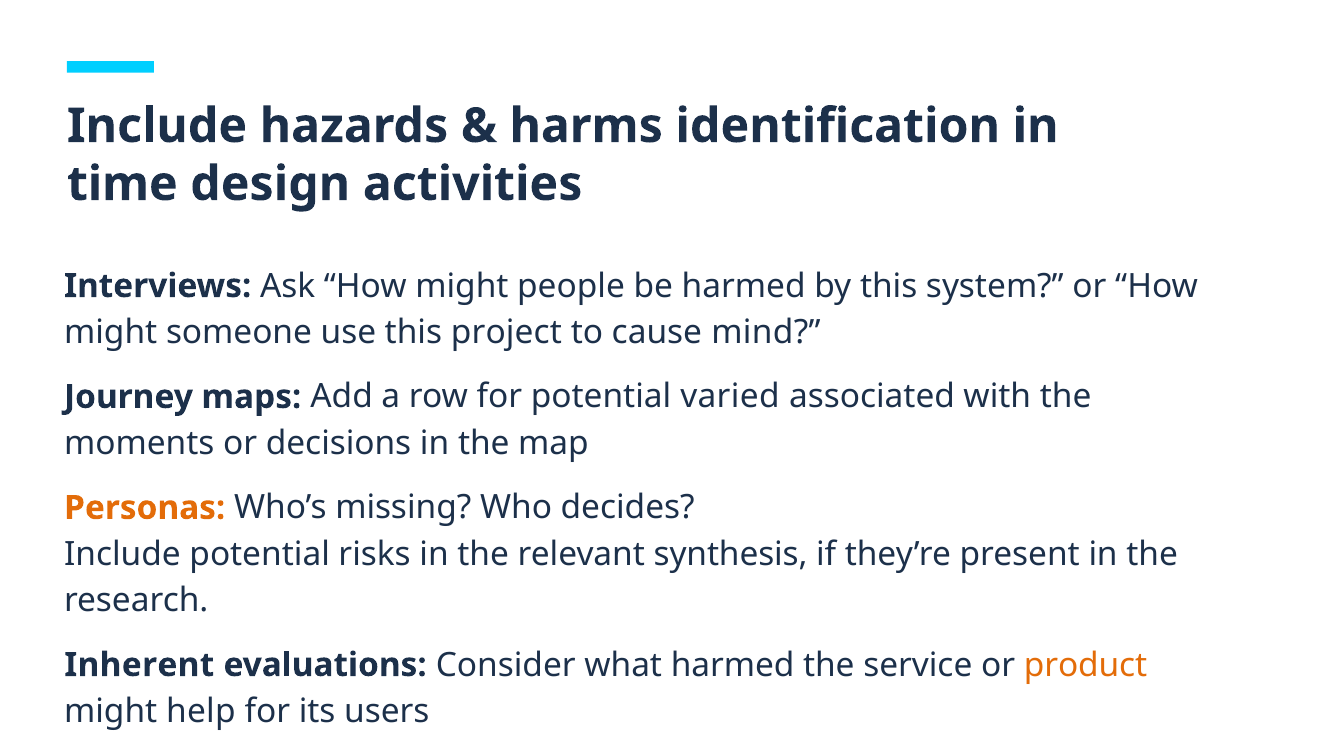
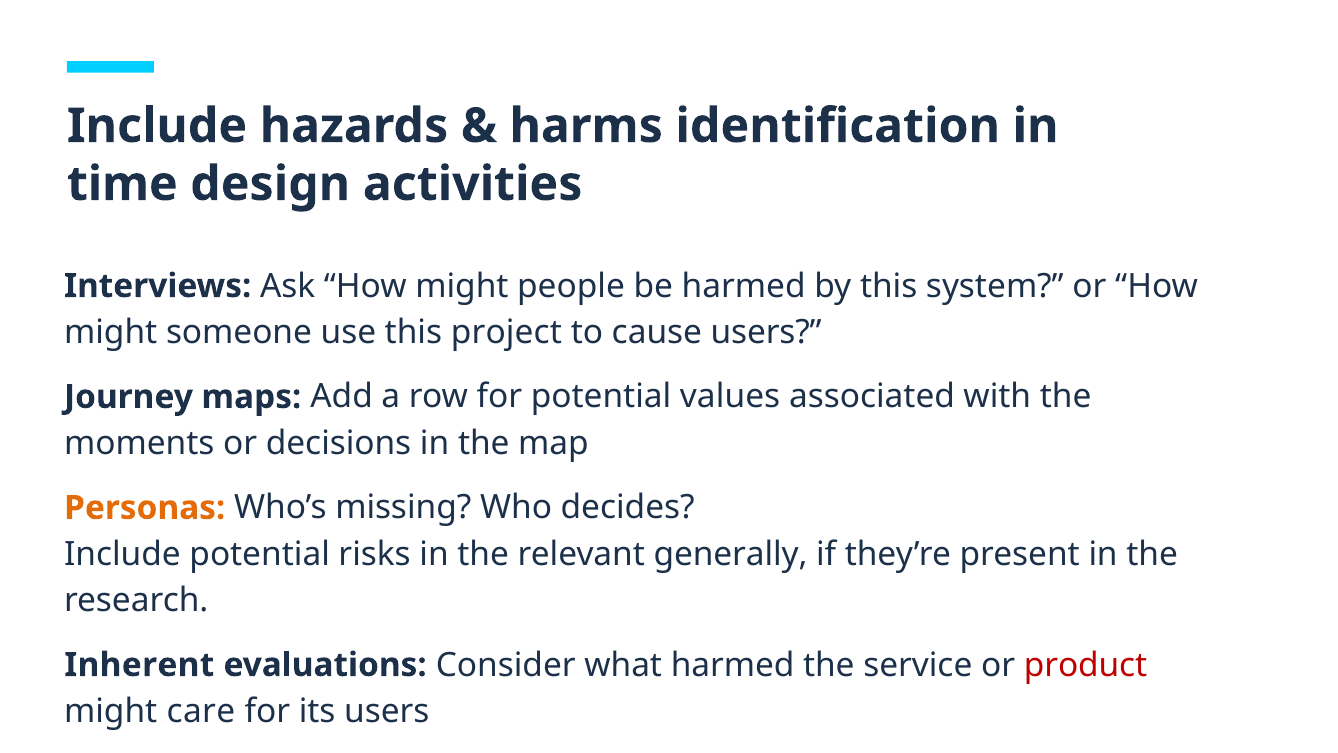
cause mind: mind -> users (766, 332)
varied: varied -> values (730, 397)
synthesis: synthesis -> generally (731, 554)
product colour: orange -> red (1086, 665)
help: help -> care (201, 711)
